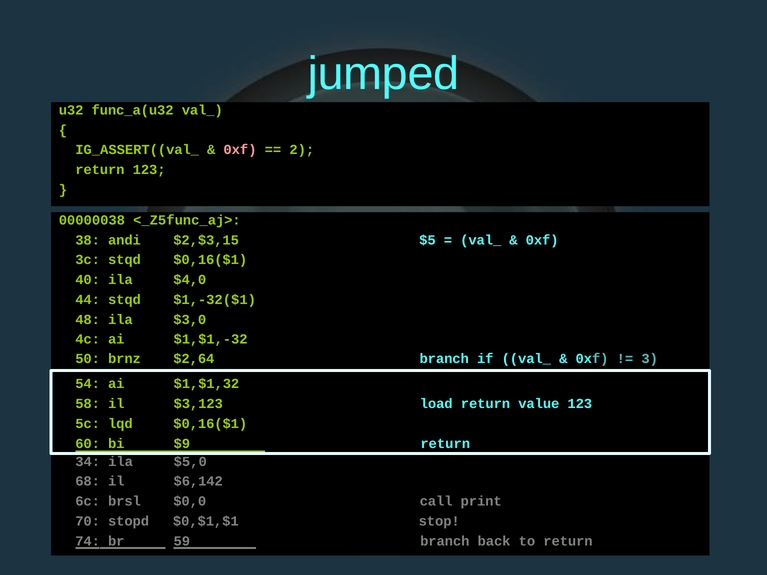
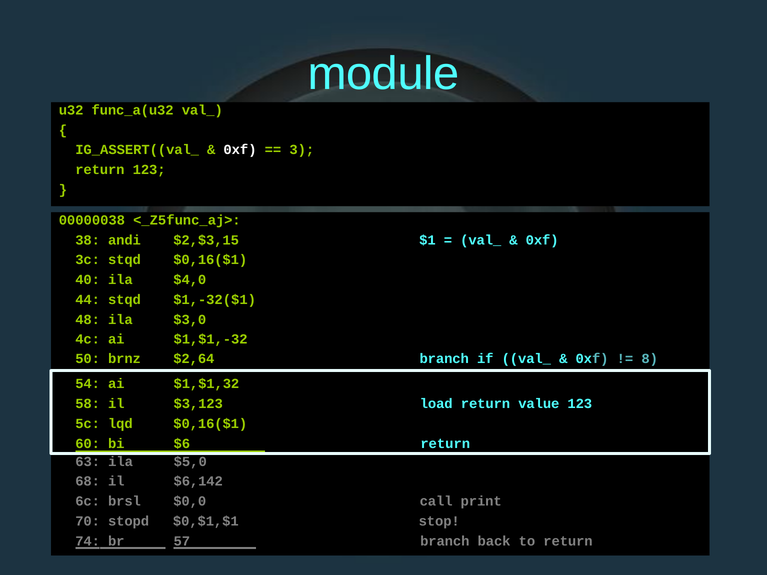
jumped: jumped -> module (383, 74)
0xf colour: pink -> white (240, 150)
2: 2 -> 3 (302, 150)
$5: $5 -> $1 (427, 240)
3: 3 -> 8 (650, 359)
$9: $9 -> $6 (182, 444)
34: 34 -> 63 (88, 462)
59: 59 -> 57 (182, 541)
